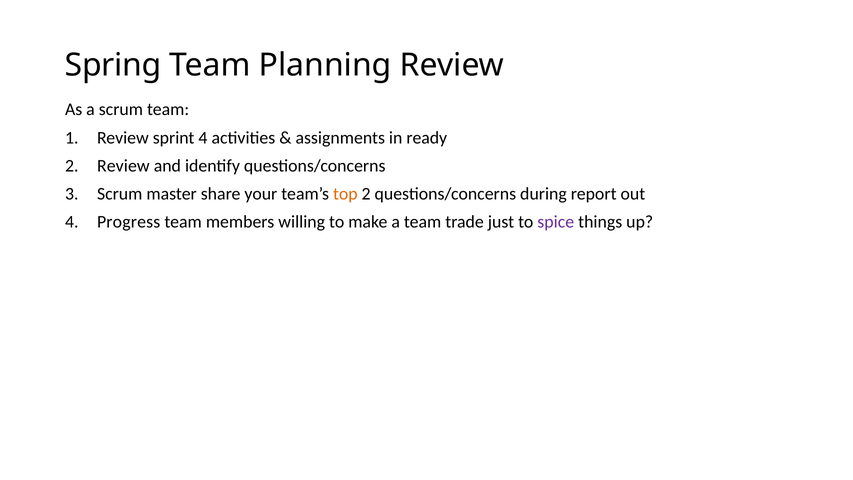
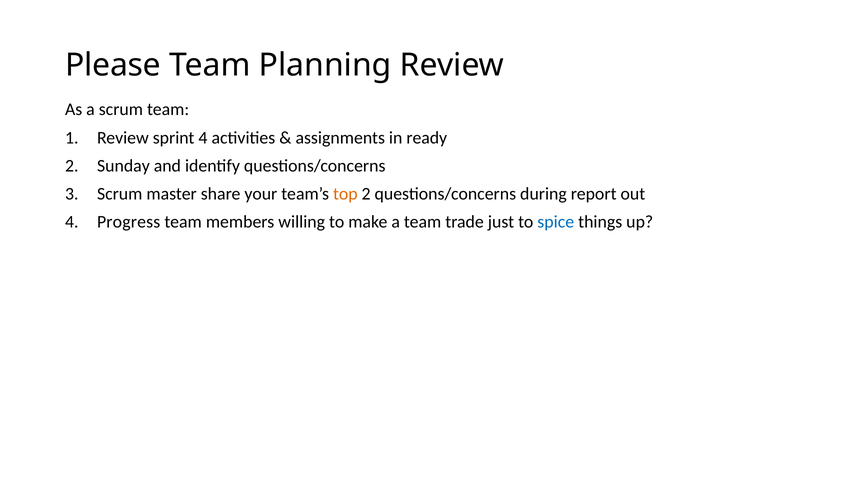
Spring: Spring -> Please (113, 65)
2 Review: Review -> Sunday (123, 166)
spice colour: purple -> blue (556, 222)
